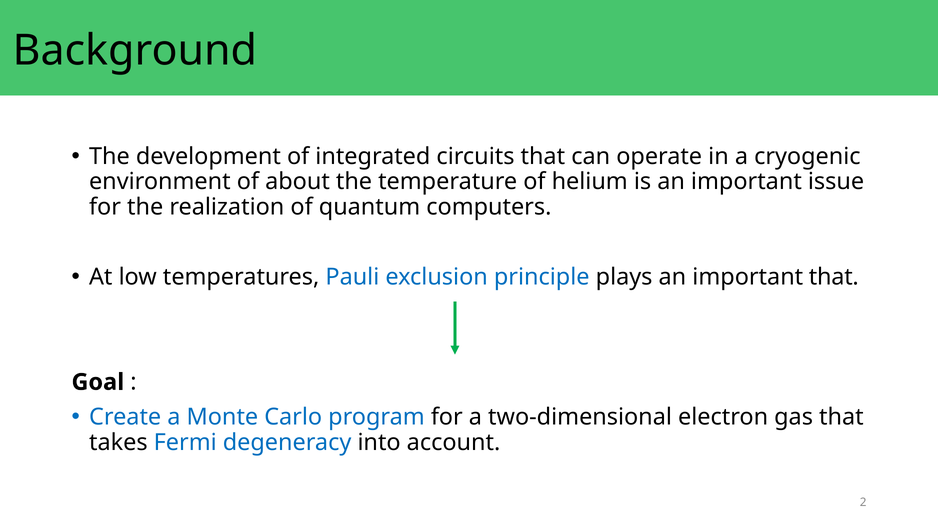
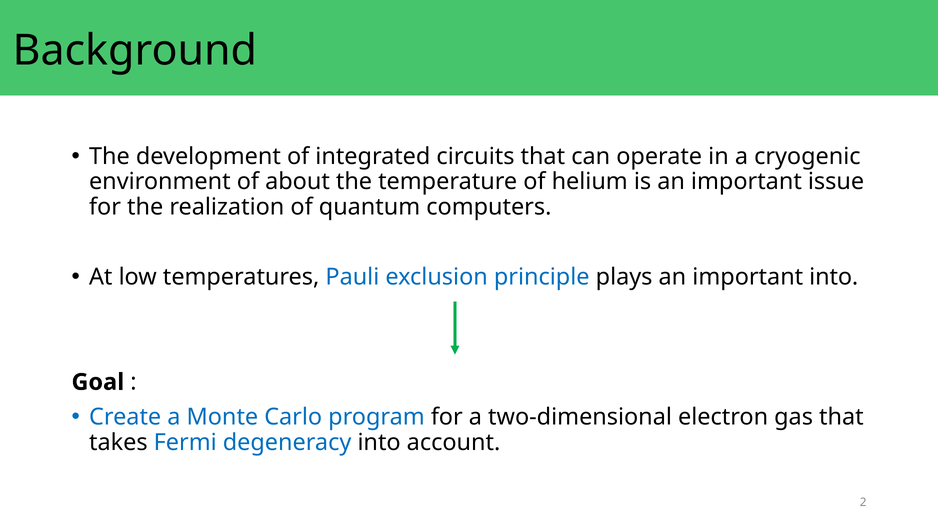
important that: that -> into (834, 277)
